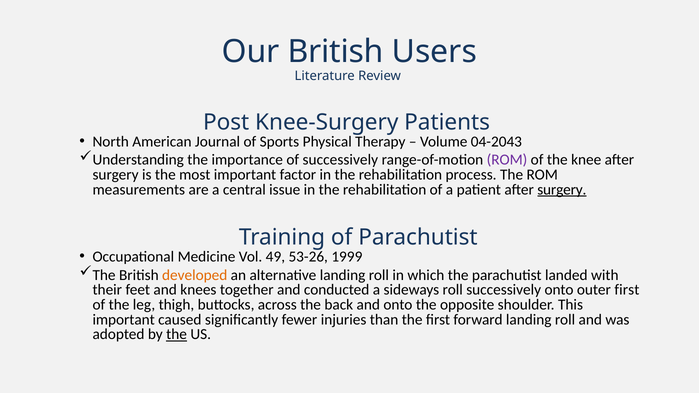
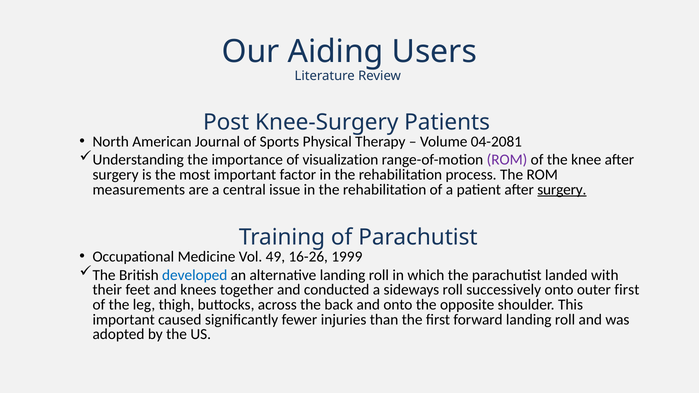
Our British: British -> Aiding (336, 52)
04-2043: 04-2043 -> 04-2081 (496, 142)
of successively: successively -> visualization (340, 160)
53-26: 53-26 -> 16-26 (308, 257)
developed colour: orange -> blue (195, 275)
the underline: present -> none (177, 335)
